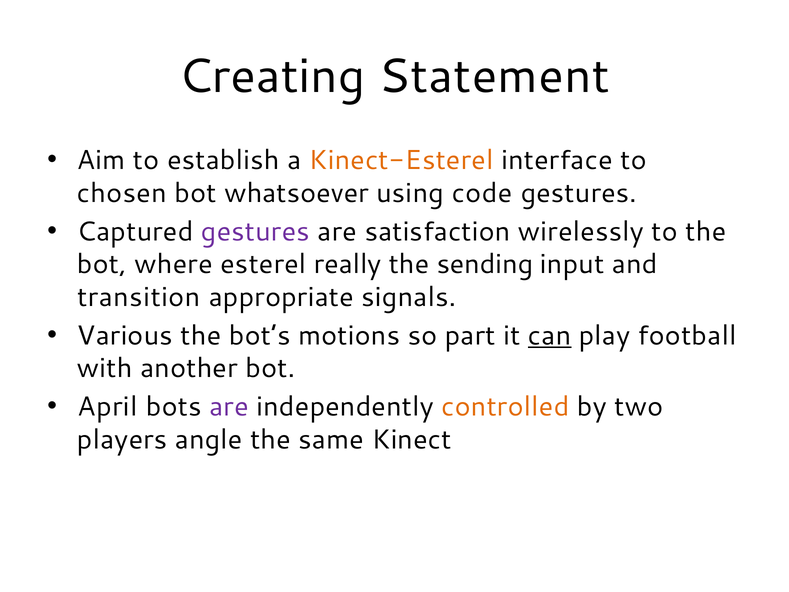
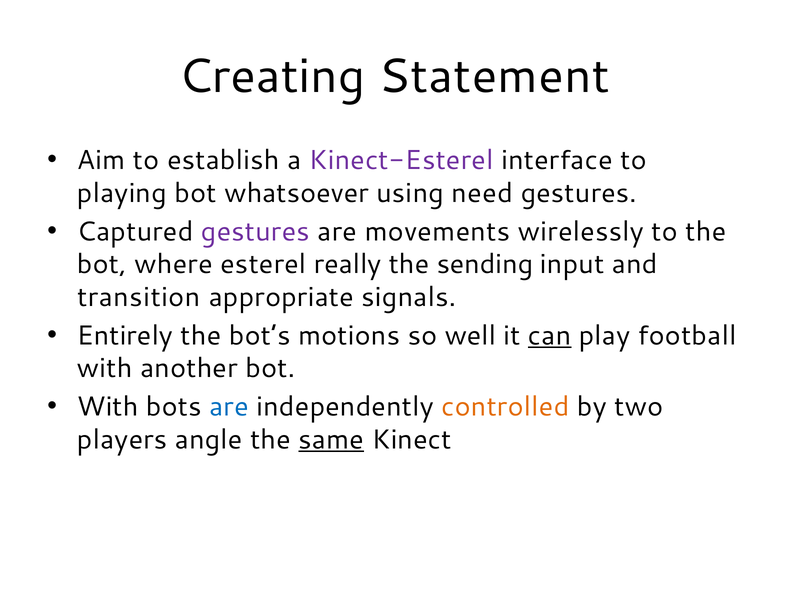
Kinect-Esterel colour: orange -> purple (401, 160)
chosen: chosen -> playing (122, 193)
code: code -> need (482, 193)
satisfaction: satisfaction -> movements (437, 231)
Various: Various -> Entirely (125, 335)
part: part -> well (470, 335)
April: April -> With (108, 407)
are colour: purple -> blue (229, 407)
same underline: none -> present (331, 439)
